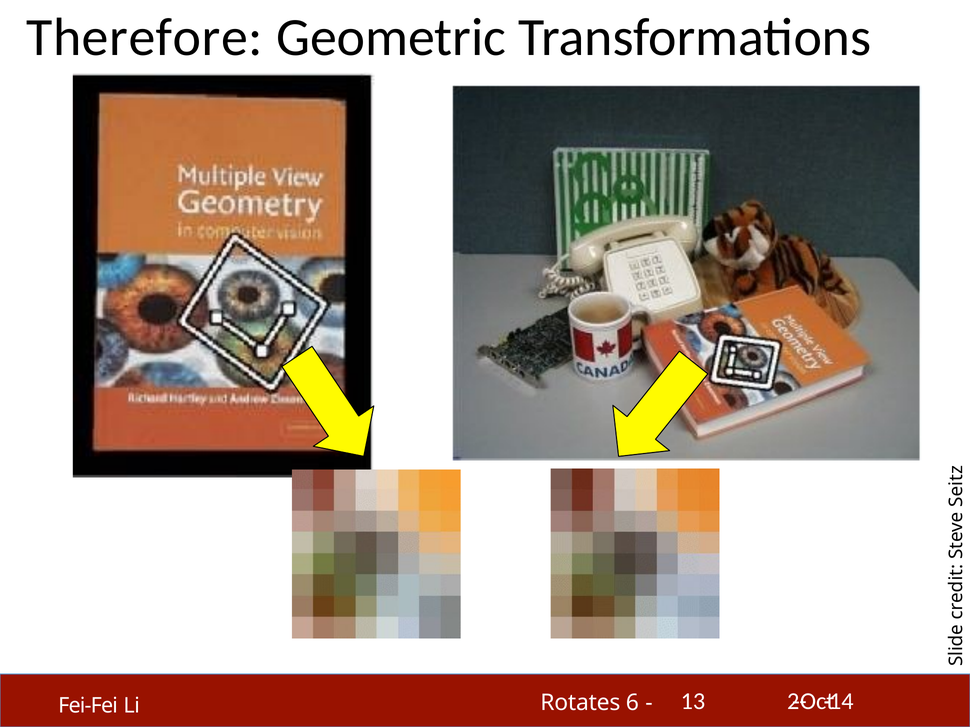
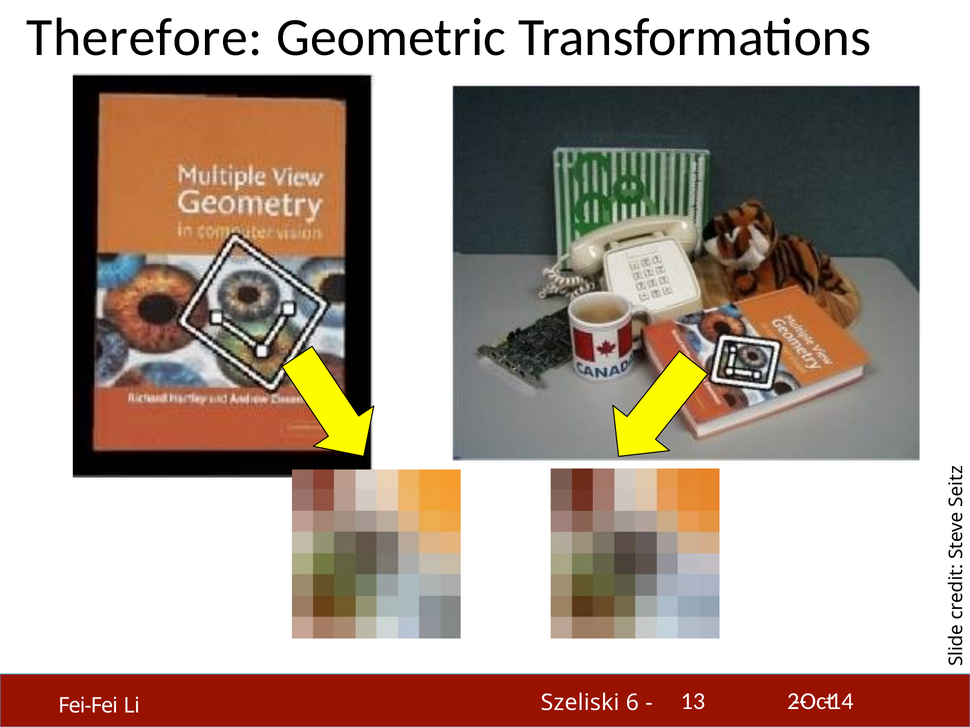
Rotates: Rotates -> Szeliski (580, 703)
